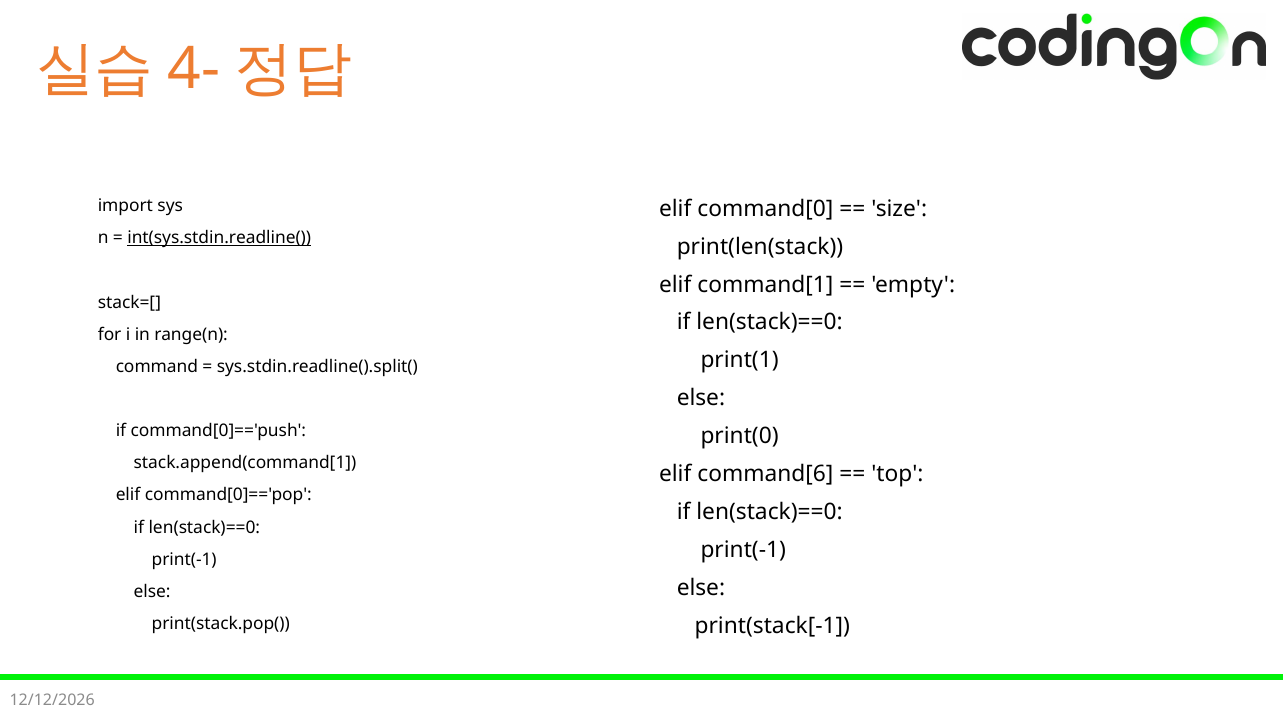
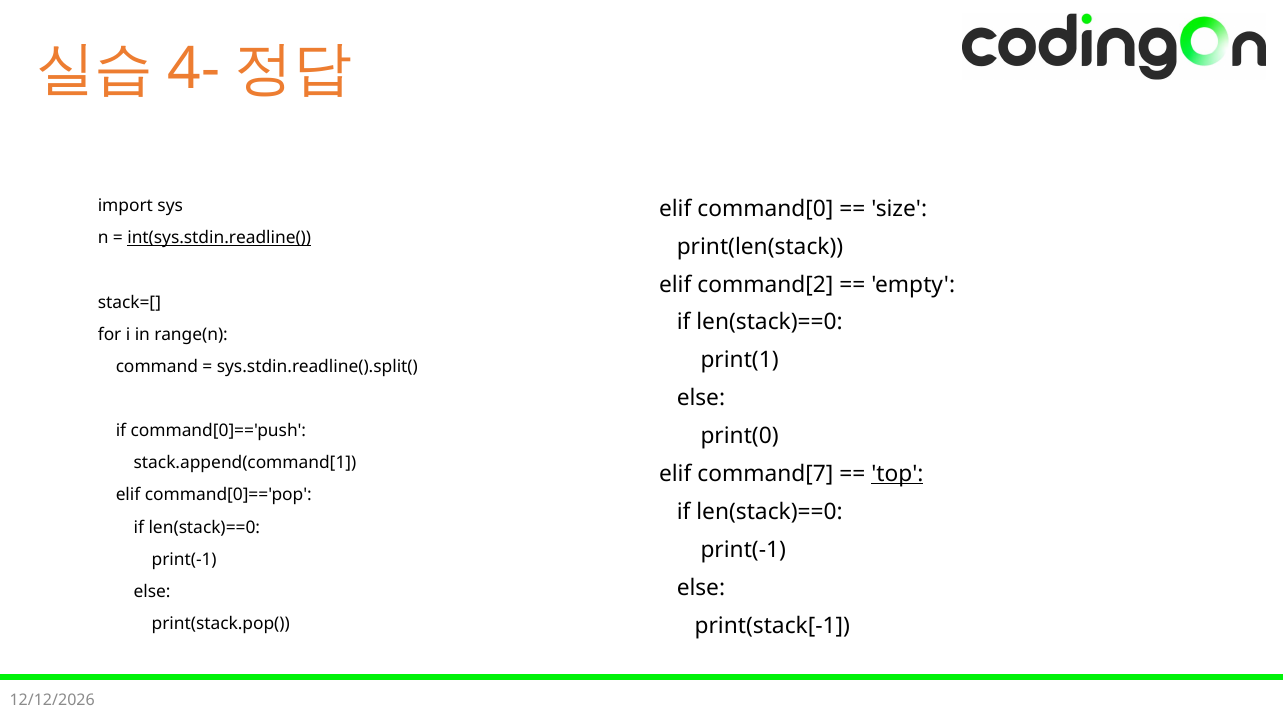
command[1: command[1 -> command[2 (765, 285)
command[6: command[6 -> command[7 (765, 474)
top underline: none -> present (897, 474)
